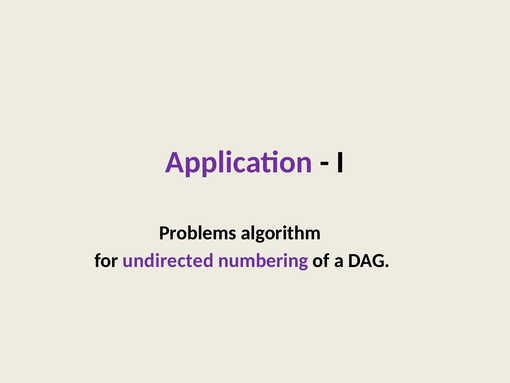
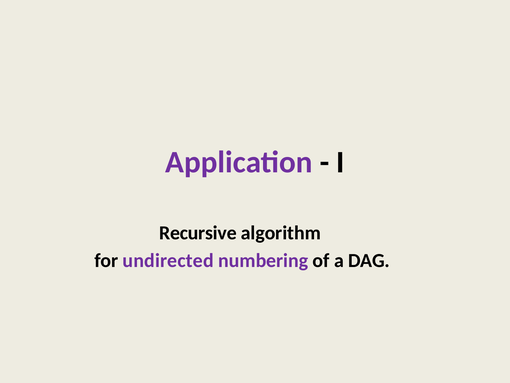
Problems: Problems -> Recursive (198, 233)
